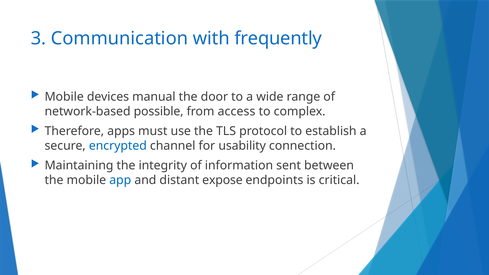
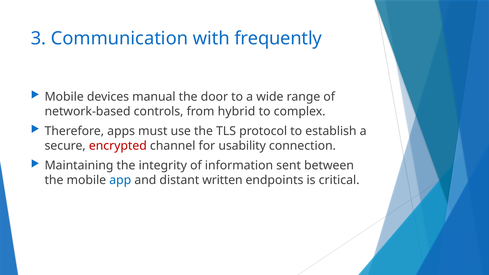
possible: possible -> controls (159, 111)
access: access -> hybrid (237, 111)
encrypted colour: blue -> red (118, 146)
expose: expose -> written (222, 180)
